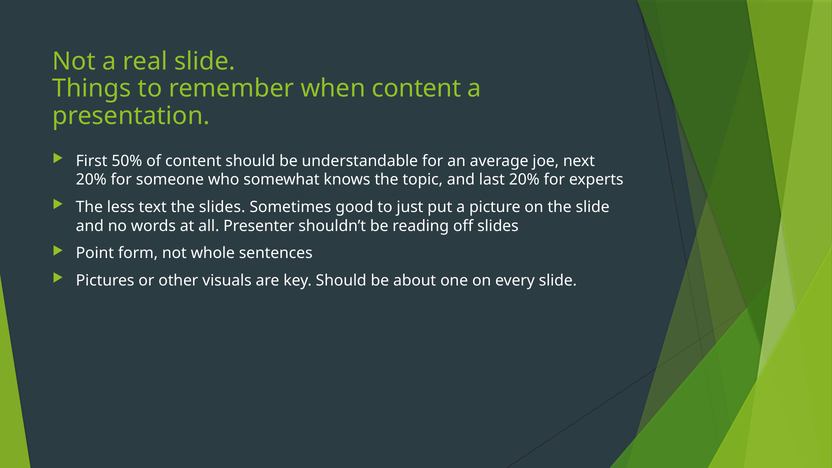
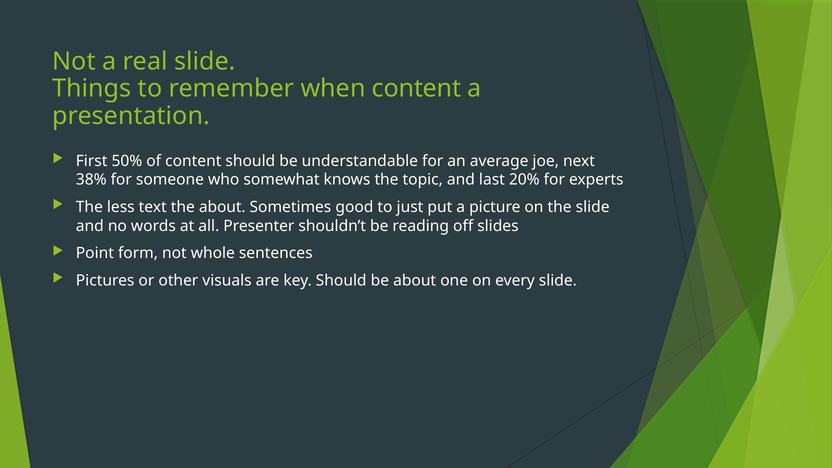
20%: 20% -> 38% (91, 180)
the slides: slides -> about (222, 207)
